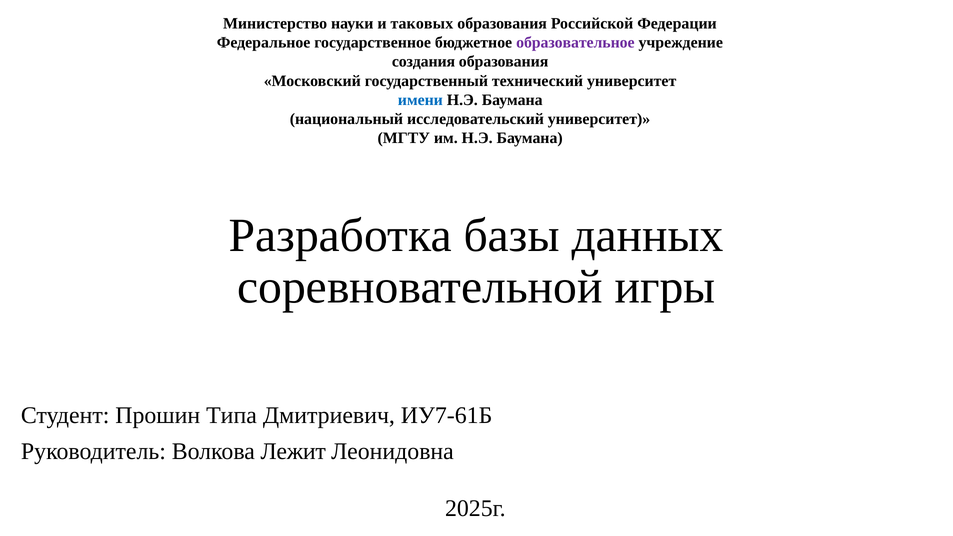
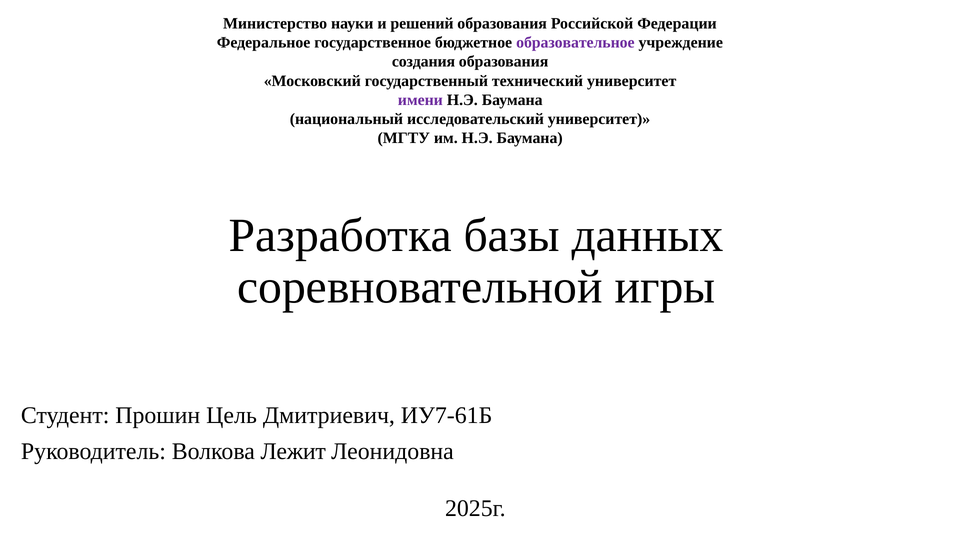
таковых: таковых -> решений (422, 24)
имени colour: blue -> purple (420, 100)
Типа: Типа -> Цель (232, 416)
